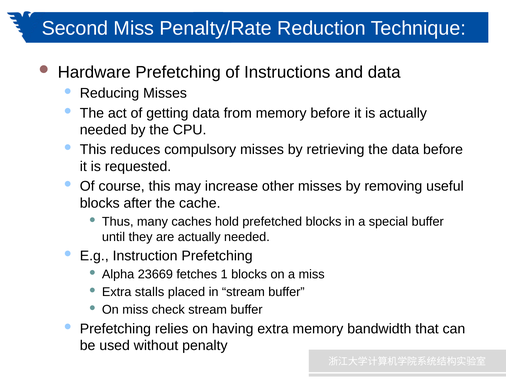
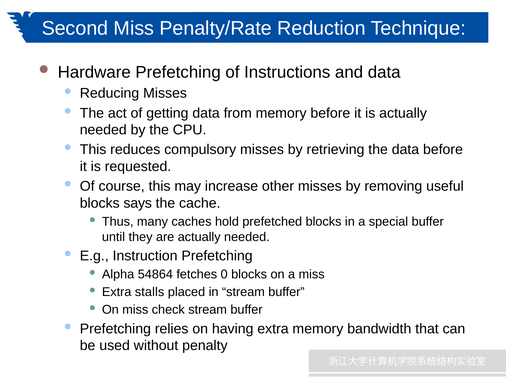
after: after -> says (138, 203)
23669: 23669 -> 54864 (155, 274)
1: 1 -> 0 (224, 274)
